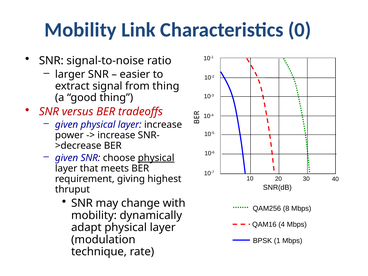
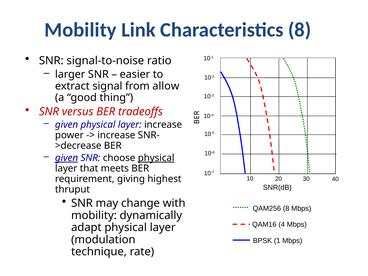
Characteristics 0: 0 -> 8 (300, 30)
from thing: thing -> allow (166, 86)
given underline: none -> present (67, 158)
